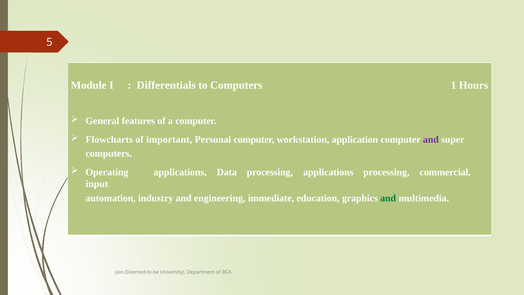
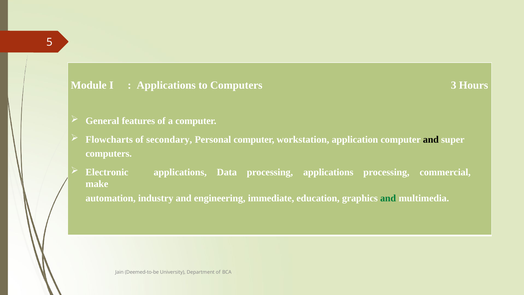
Differentials: Differentials -> Applications (166, 85)
1: 1 -> 3 (454, 85)
important: important -> secondary (169, 139)
and colour: purple -> black (431, 139)
Operating: Operating -> Electronic (107, 172)
input: input -> make (97, 184)
